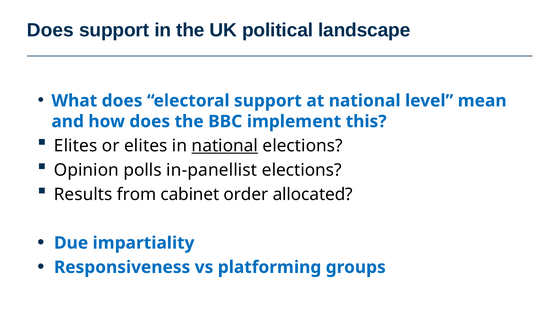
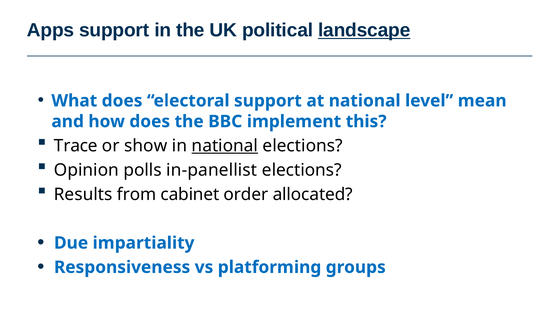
Does: Does -> Apps (51, 30)
landscape underline: none -> present (364, 30)
Elites: Elites -> Trace (76, 146)
or elites: elites -> show (146, 146)
